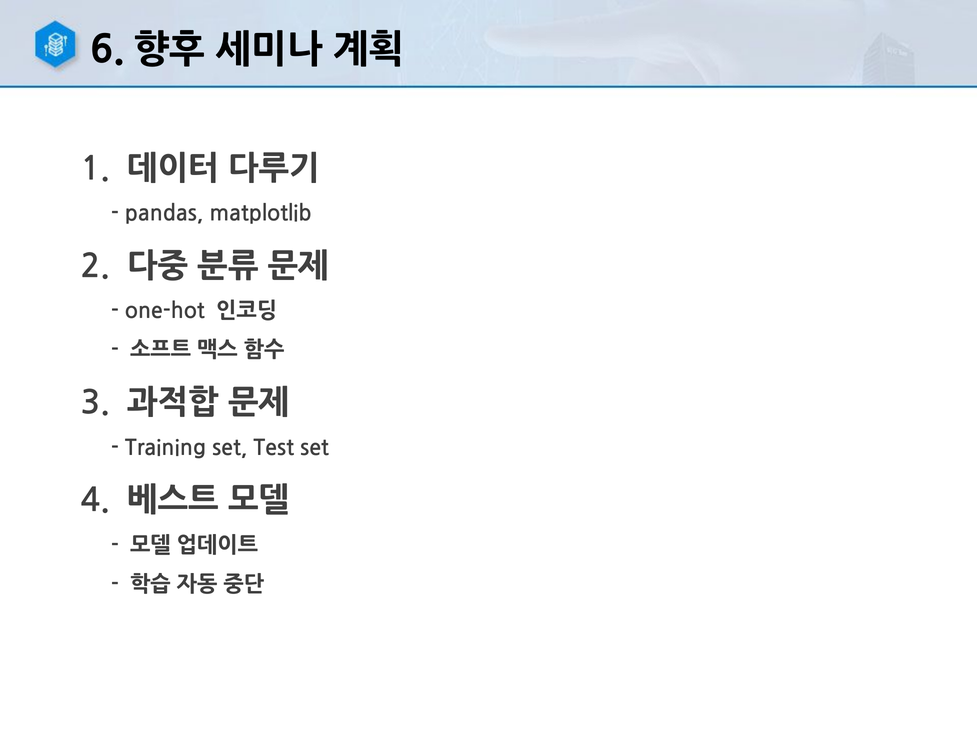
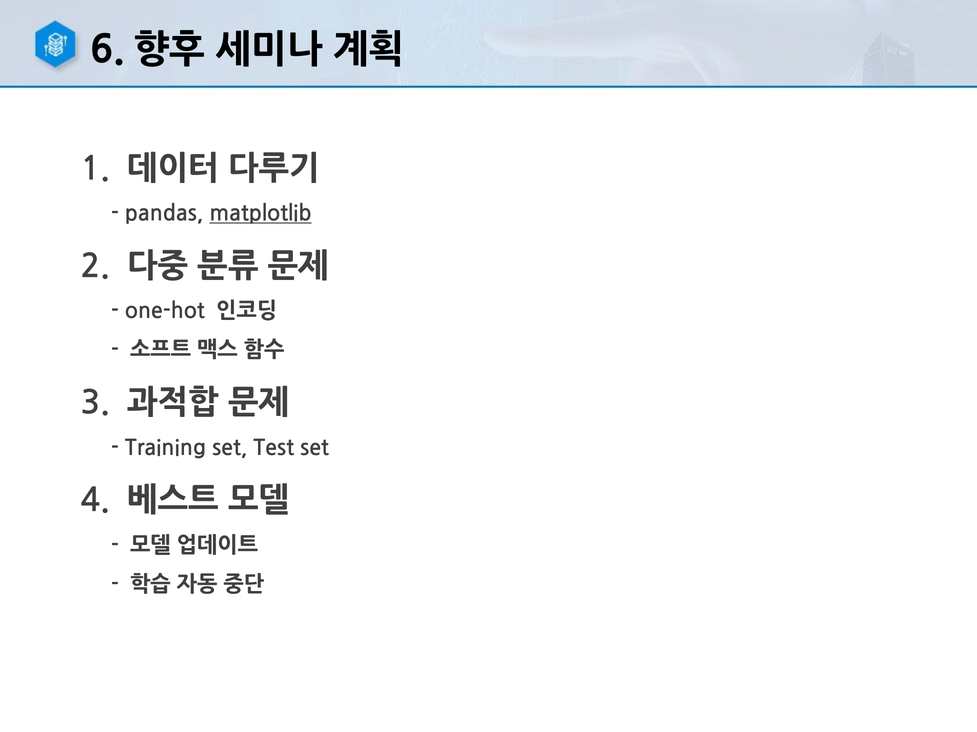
matplotlib underline: none -> present (261, 214)
